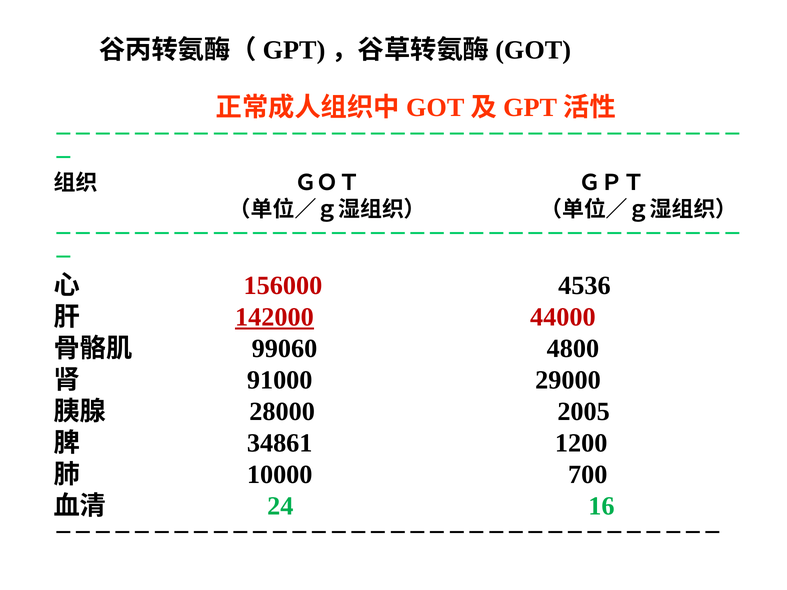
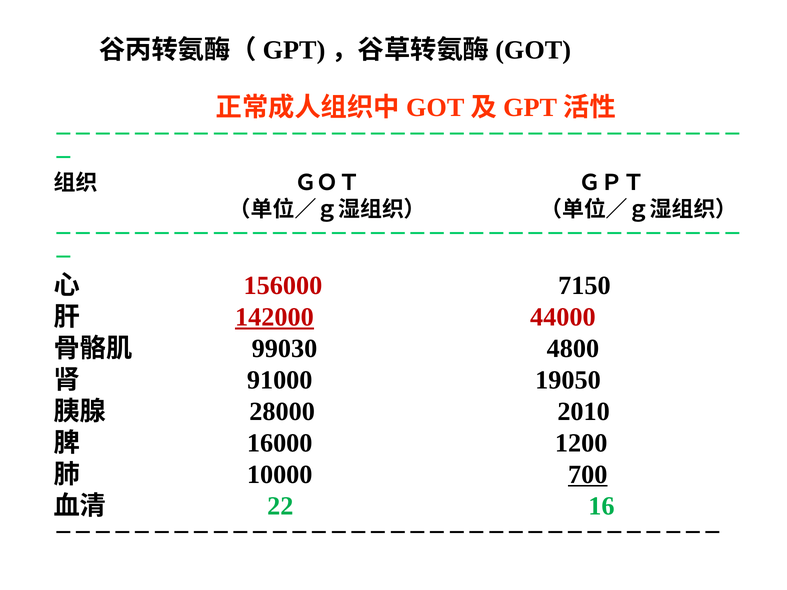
4536: 4536 -> 7150 (584, 286)
99060: 99060 -> 99030 (285, 349)
29000: 29000 -> 19050 (568, 380)
2005: 2005 -> 2010 (584, 412)
34861: 34861 -> 16000 (280, 443)
700 underline: none -> present (588, 475)
24: 24 -> 22 (280, 506)
